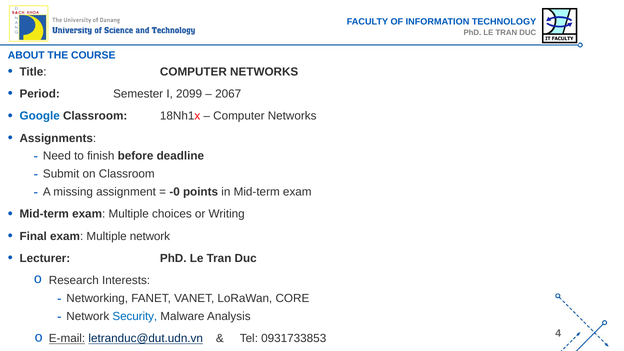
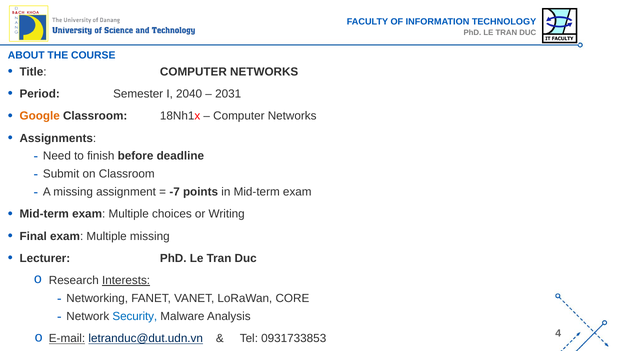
2099: 2099 -> 2040 (189, 94)
2067: 2067 -> 2031 (228, 94)
Google colour: blue -> orange (40, 116)
-0: -0 -> -7 (175, 192)
Multiple network: network -> missing (150, 236)
Interests underline: none -> present (126, 281)
